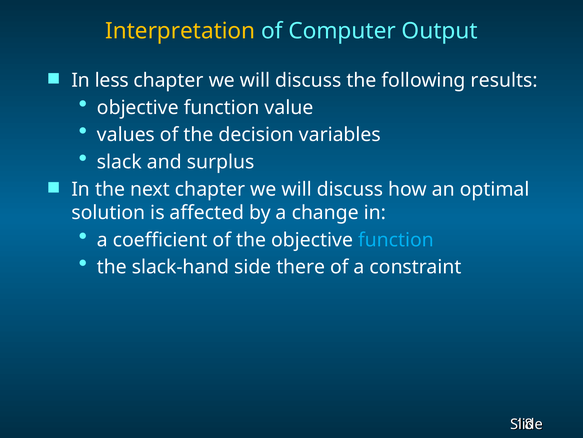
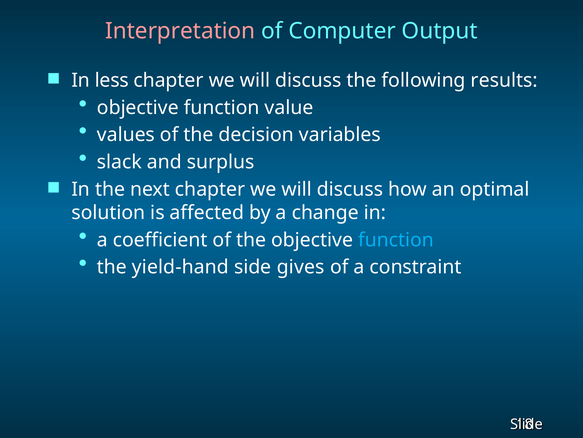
Interpretation colour: yellow -> pink (180, 31)
slack-hand: slack-hand -> yield-hand (180, 267)
there: there -> gives (301, 267)
